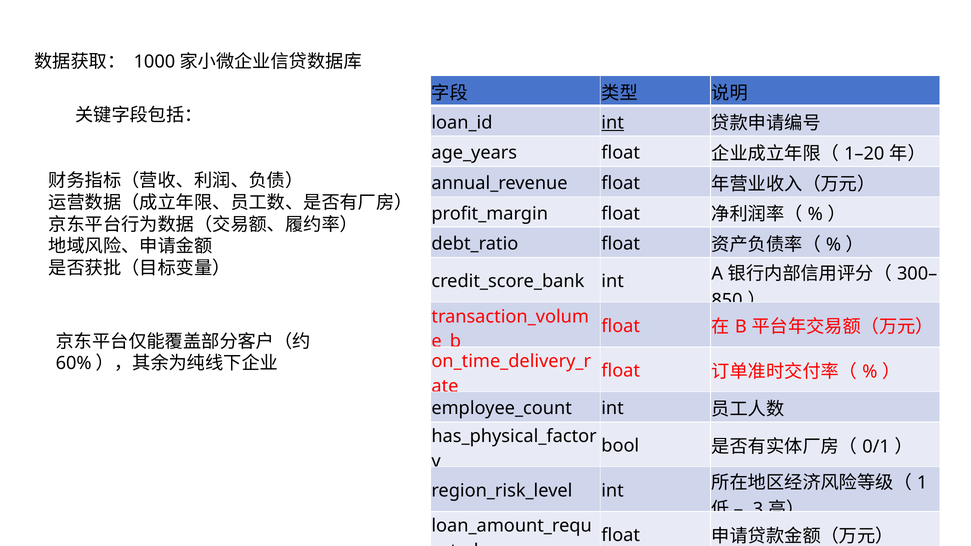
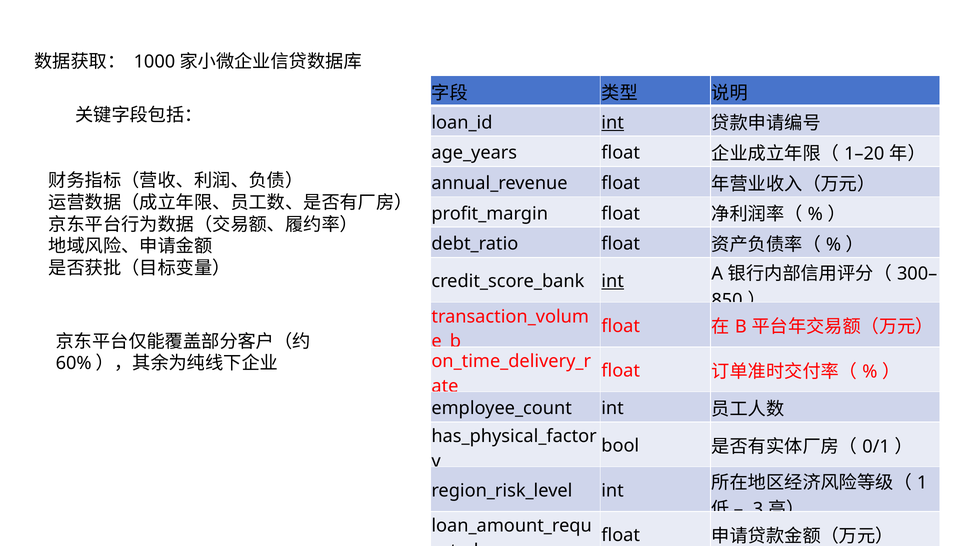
int underline: none -> present (613, 281)
